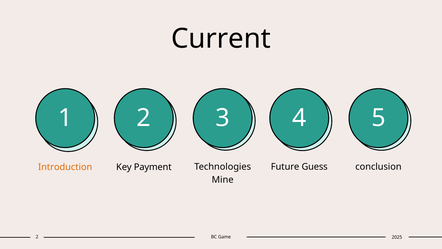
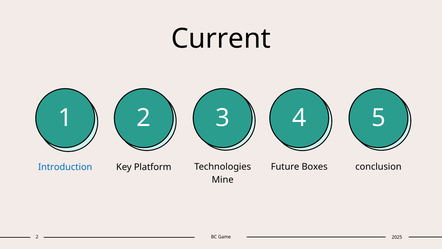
Guess: Guess -> Boxes (315, 167)
Introduction colour: orange -> blue (65, 167)
Payment: Payment -> Platform (153, 167)
